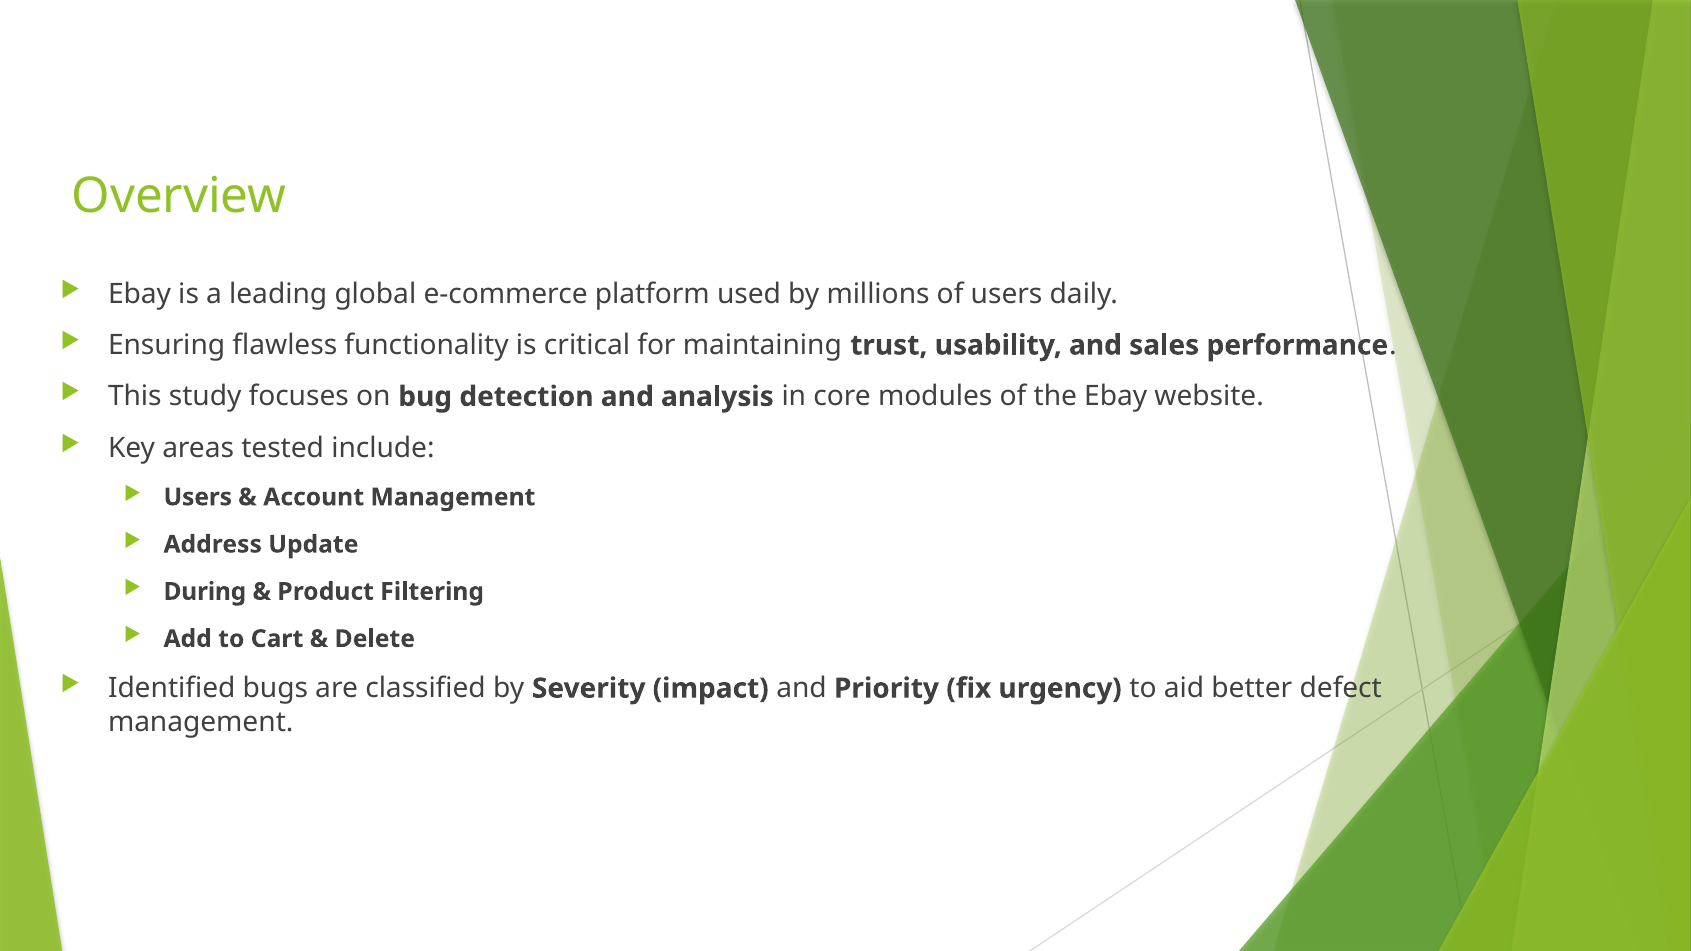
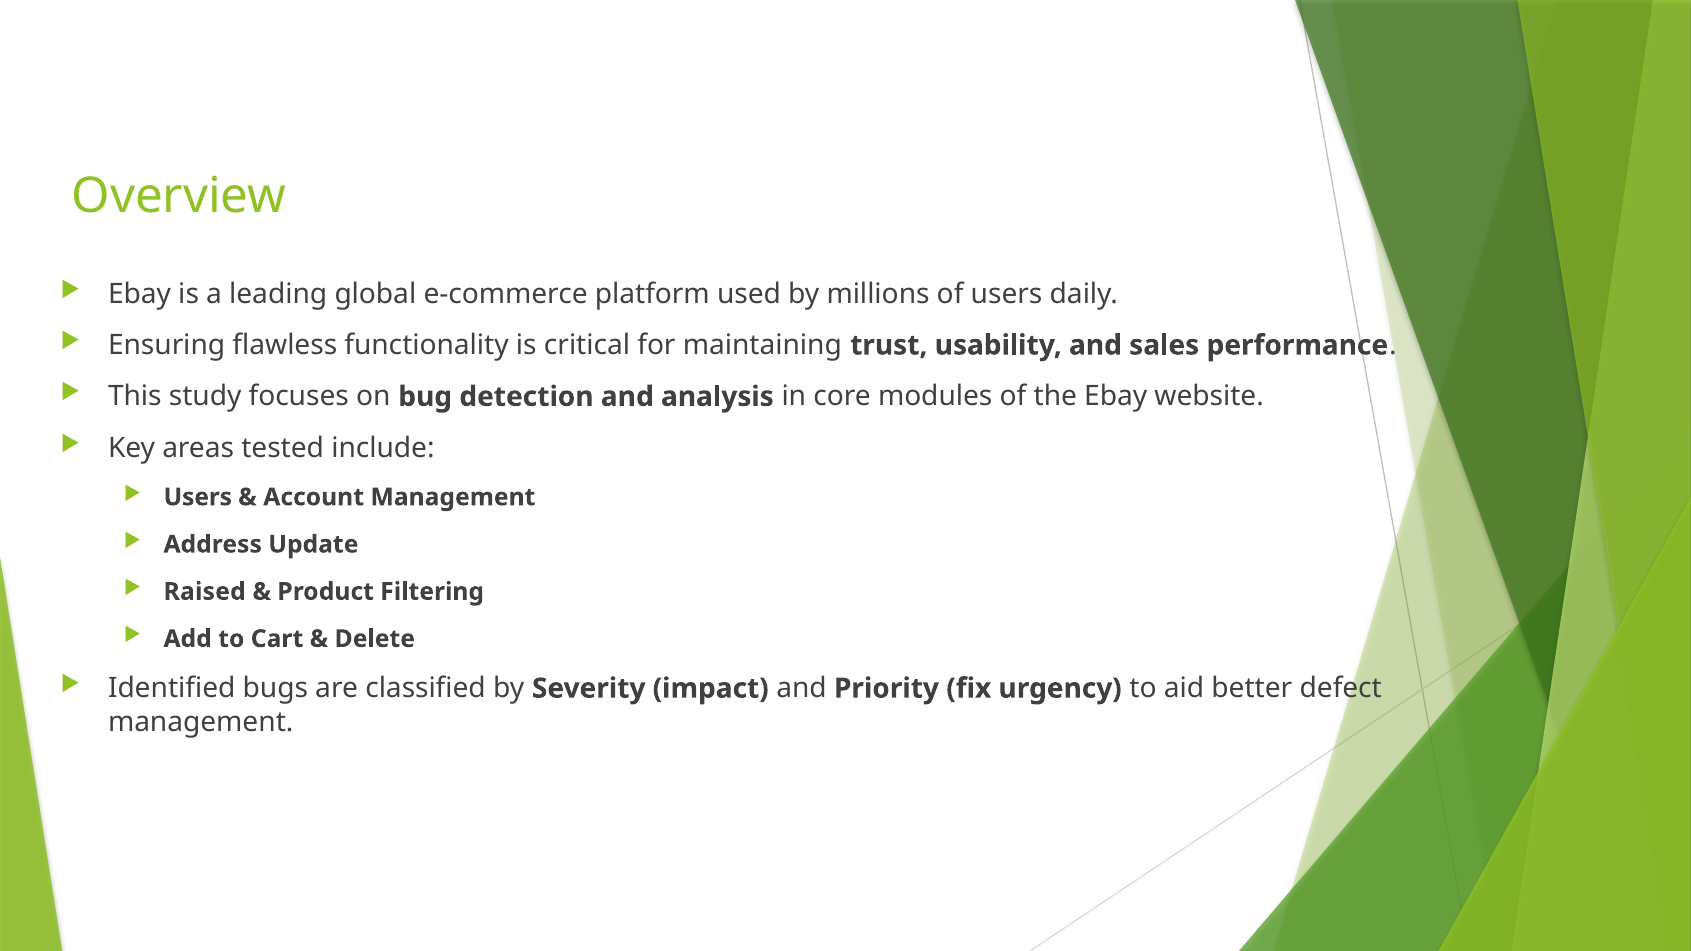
During: During -> Raised (205, 592)
